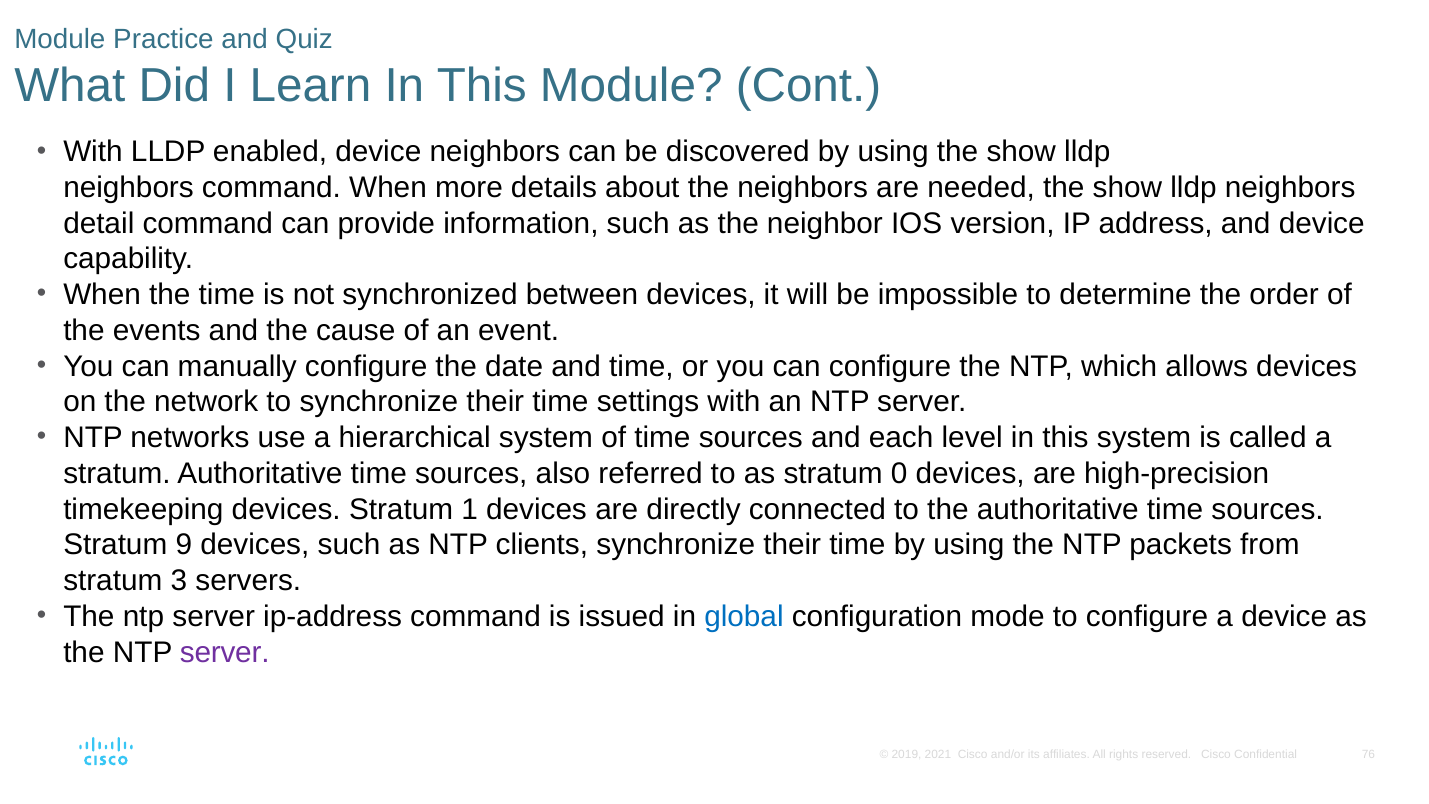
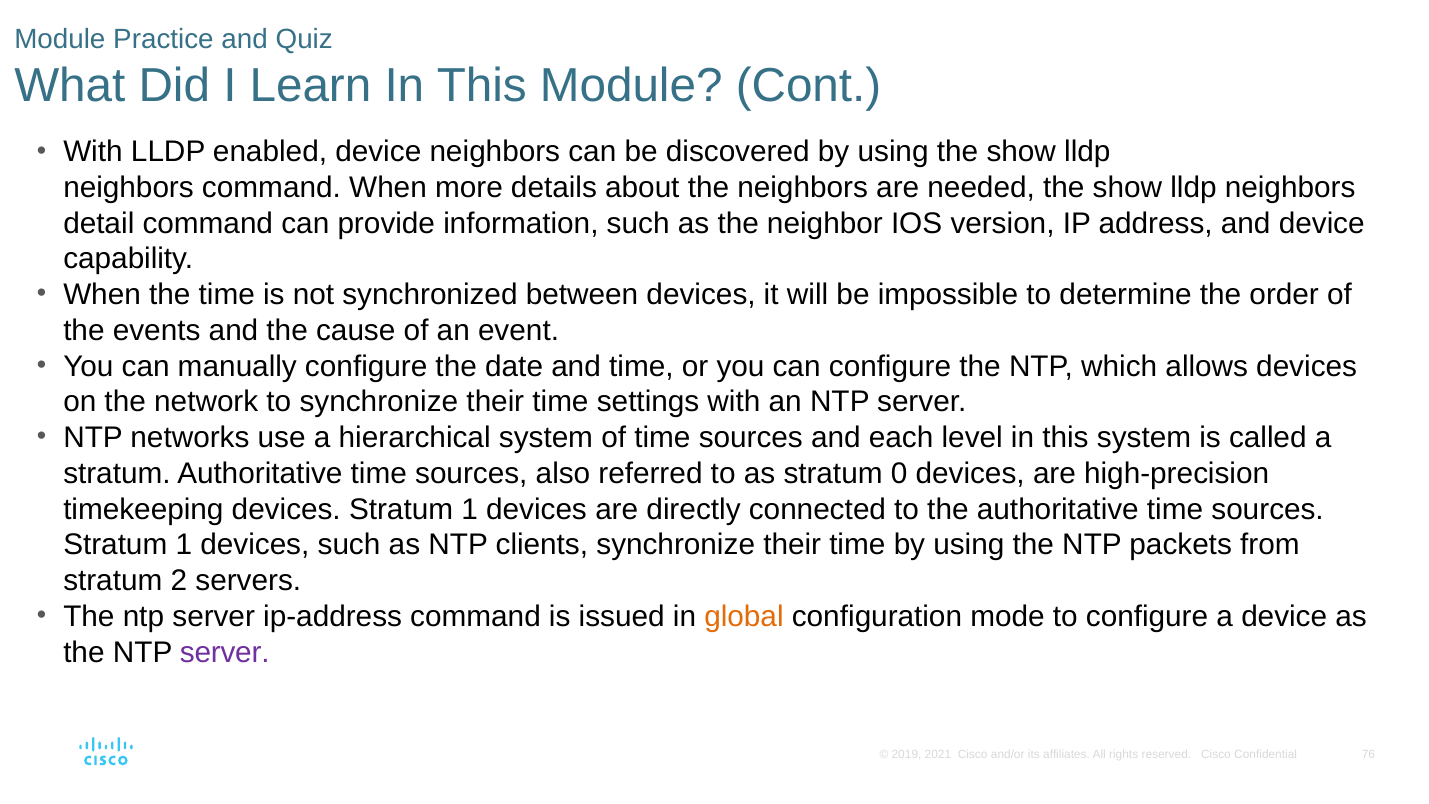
9: 9 -> 1 (184, 545)
3: 3 -> 2 (179, 581)
global colour: blue -> orange (744, 616)
